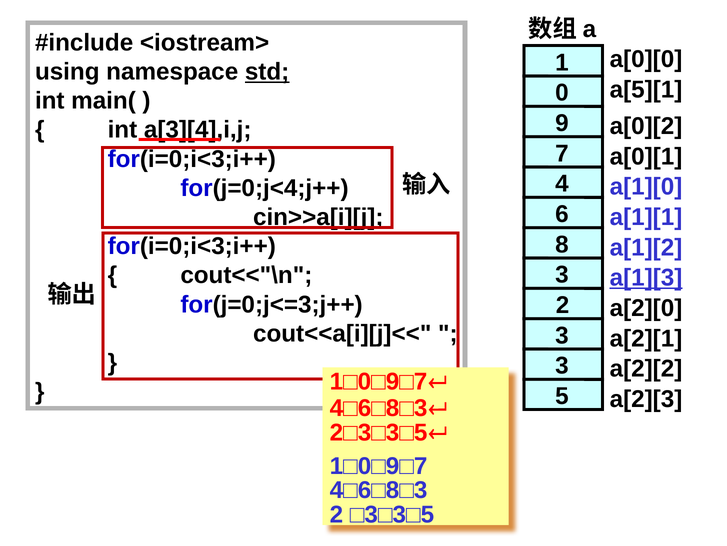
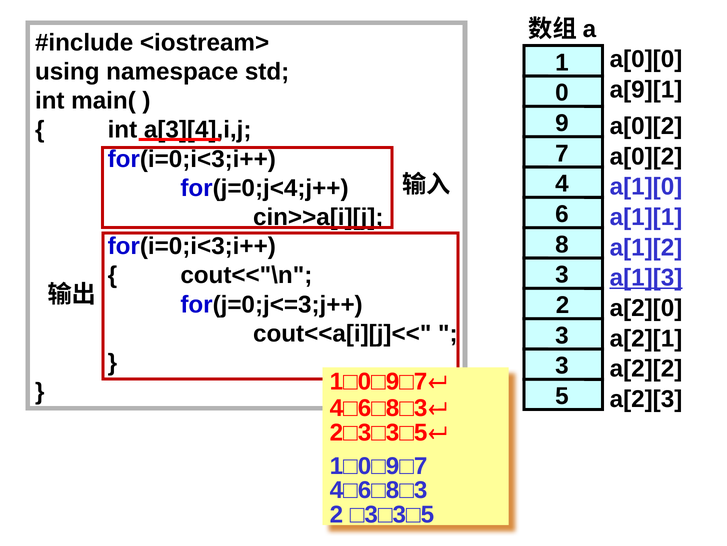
std underline: present -> none (267, 72)
a[5][1: a[5][1 -> a[9][1 (646, 90)
a[0][1: a[0][1 -> a[0][2 (646, 156)
